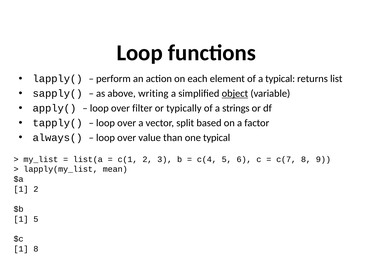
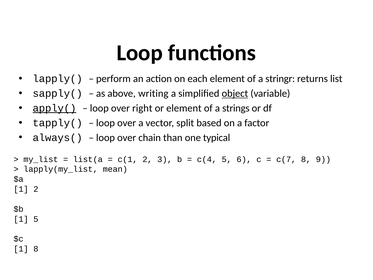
a typical: typical -> stringr (280, 79)
apply( underline: none -> present (54, 108)
filter: filter -> right (142, 108)
or typically: typically -> element (184, 108)
value: value -> chain (150, 138)
